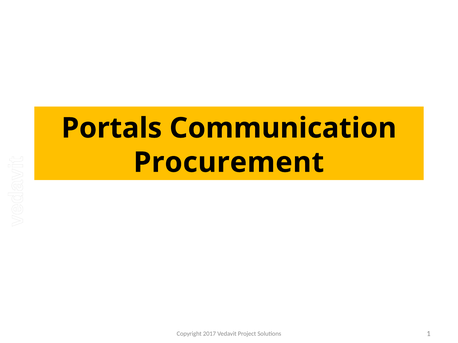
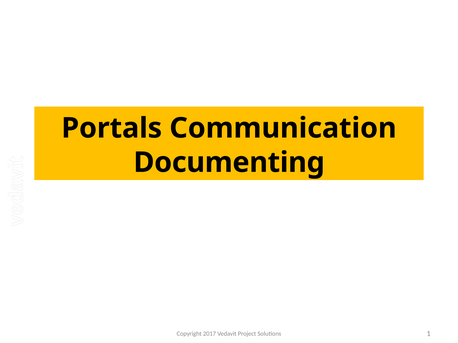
Procurement: Procurement -> Documenting (229, 163)
